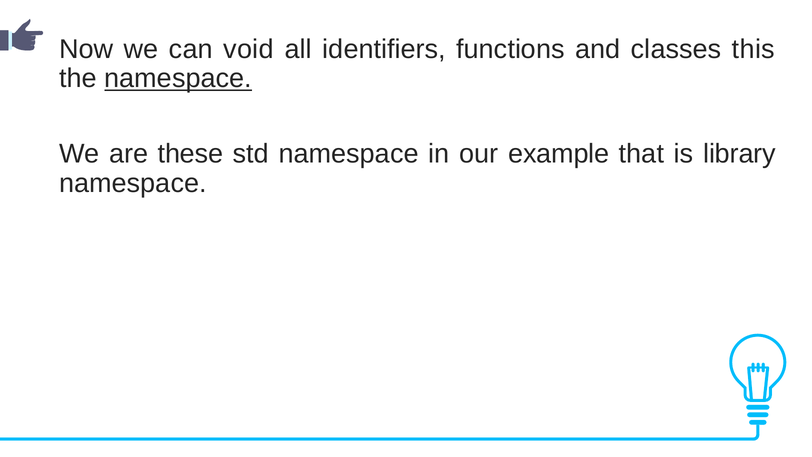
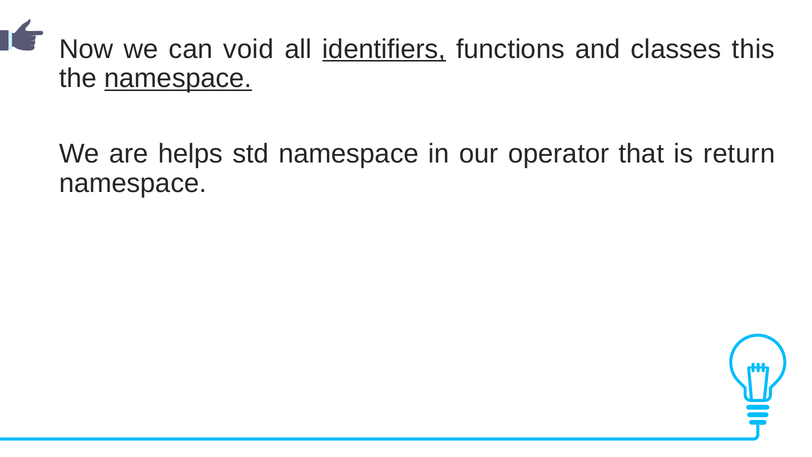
identifiers underline: none -> present (384, 49)
these: these -> helps (190, 154)
example: example -> operator (559, 154)
library: library -> return (739, 154)
